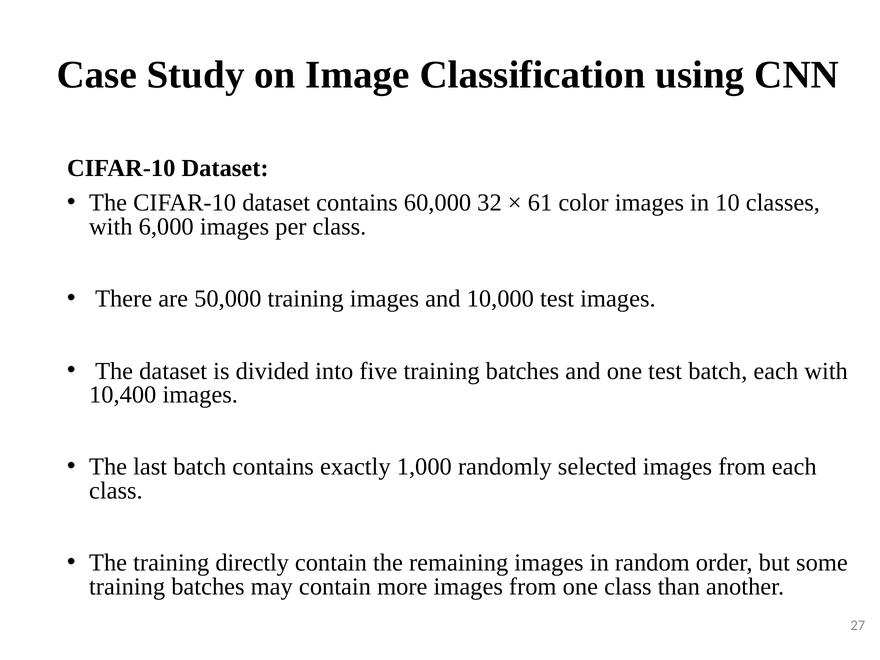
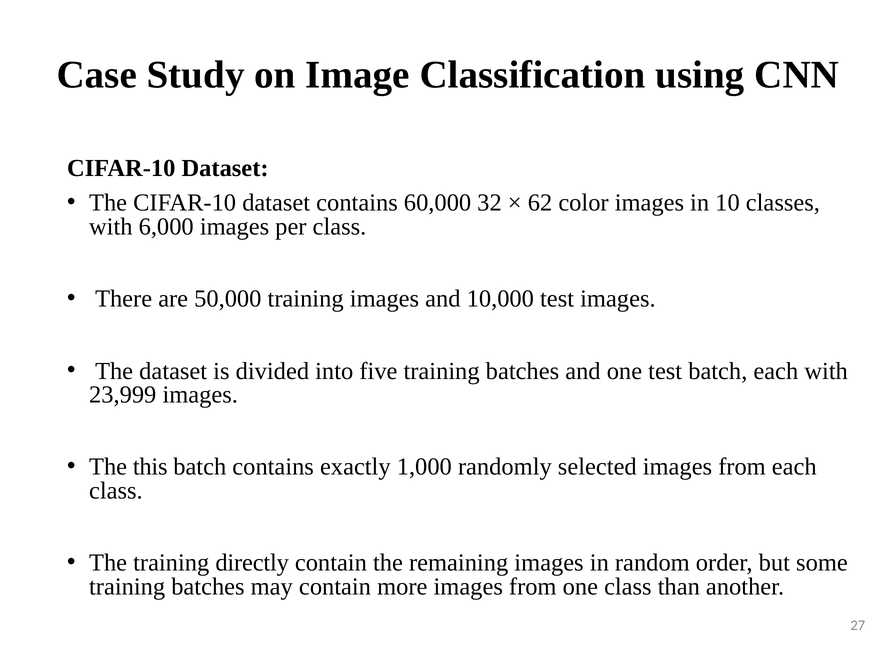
61: 61 -> 62 (540, 203)
10,400: 10,400 -> 23,999 (123, 395)
last: last -> this (150, 467)
